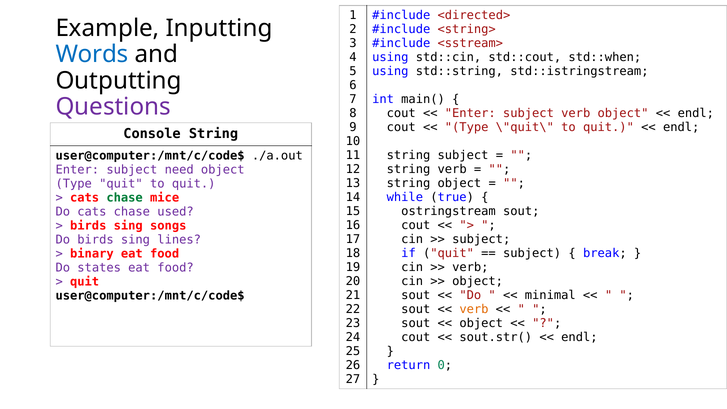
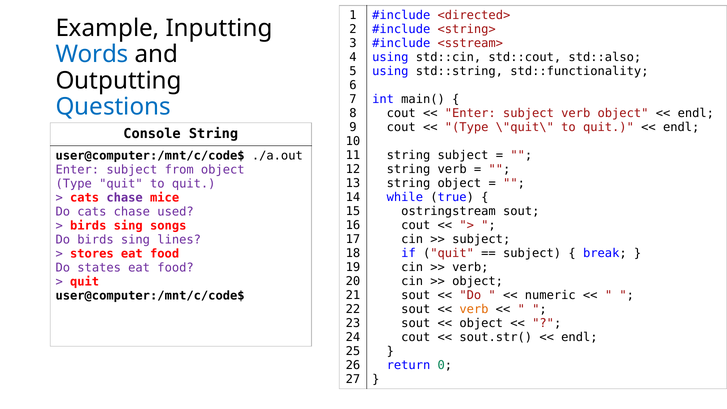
std::when: std::when -> std::also (605, 57)
std::istringstream: std::istringstream -> std::functionality (579, 71)
Questions colour: purple -> blue (113, 107)
need: need -> from (179, 170)
chase colour: green -> purple (125, 198)
binary: binary -> stores (92, 254)
minimal: minimal -> numeric (550, 295)
